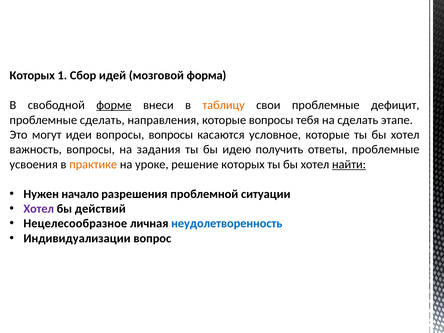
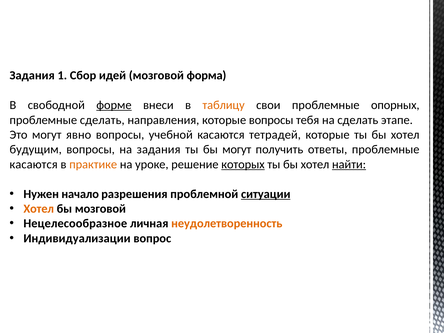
Которых: Которых -> Задания (32, 76)
дефицит: дефицит -> опорных (395, 105)
идеи: идеи -> явно (79, 135)
вопросы вопросы: вопросы -> учебной (171, 135)
условное: условное -> тетрадей (275, 135)
важность: важность -> будущим (36, 150)
бы идею: идею -> могут (237, 150)
усвоения: усвоения -> касаются (34, 164)
которых underline: none -> present (243, 164)
ситуации underline: none -> present (266, 194)
Хотел colour: purple -> orange (39, 209)
бы действий: действий -> мозговой (100, 209)
неудолетворенность colour: blue -> orange (227, 224)
